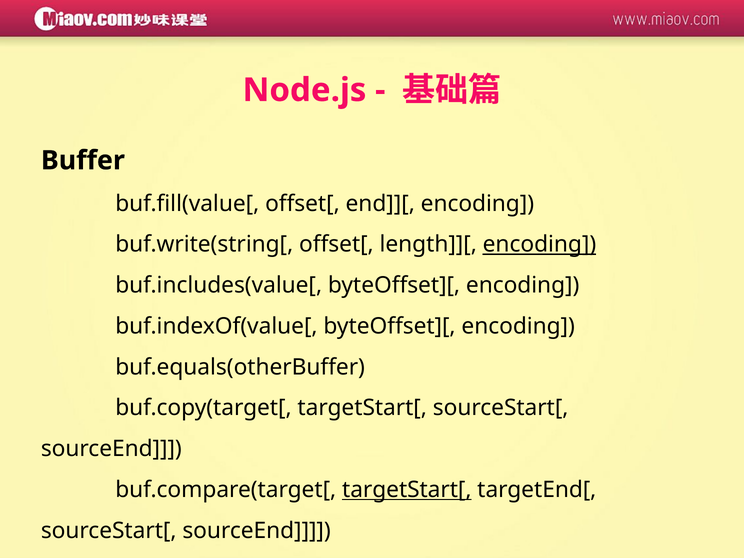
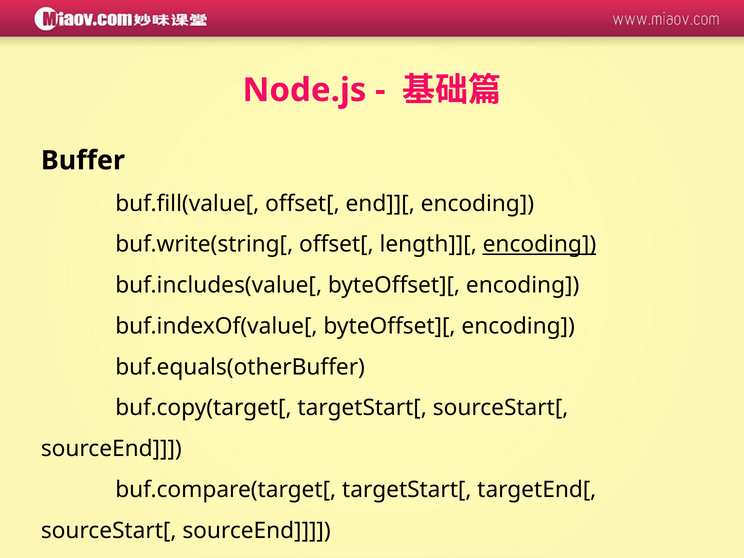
targetStart[ underline: present -> none (407, 490)
